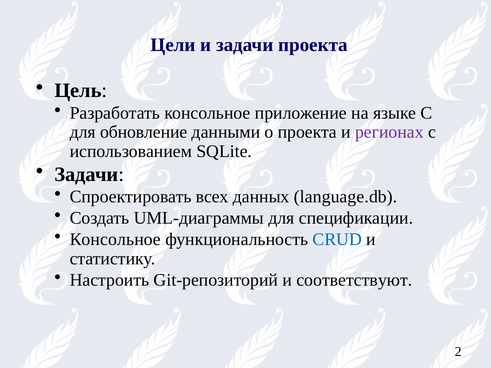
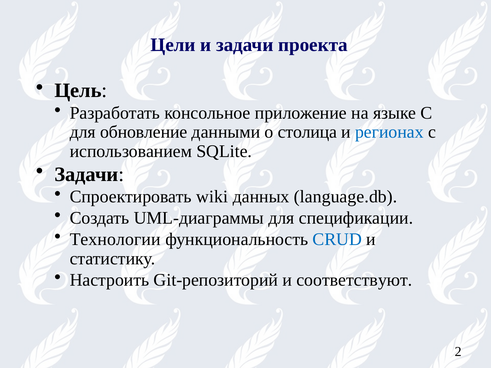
о проекта: проекта -> столица (307, 132)
регионах colour: purple -> blue (389, 132)
всех: всех -> wiki (212, 197)
Консольное: Консольное -> Технологии (115, 240)
